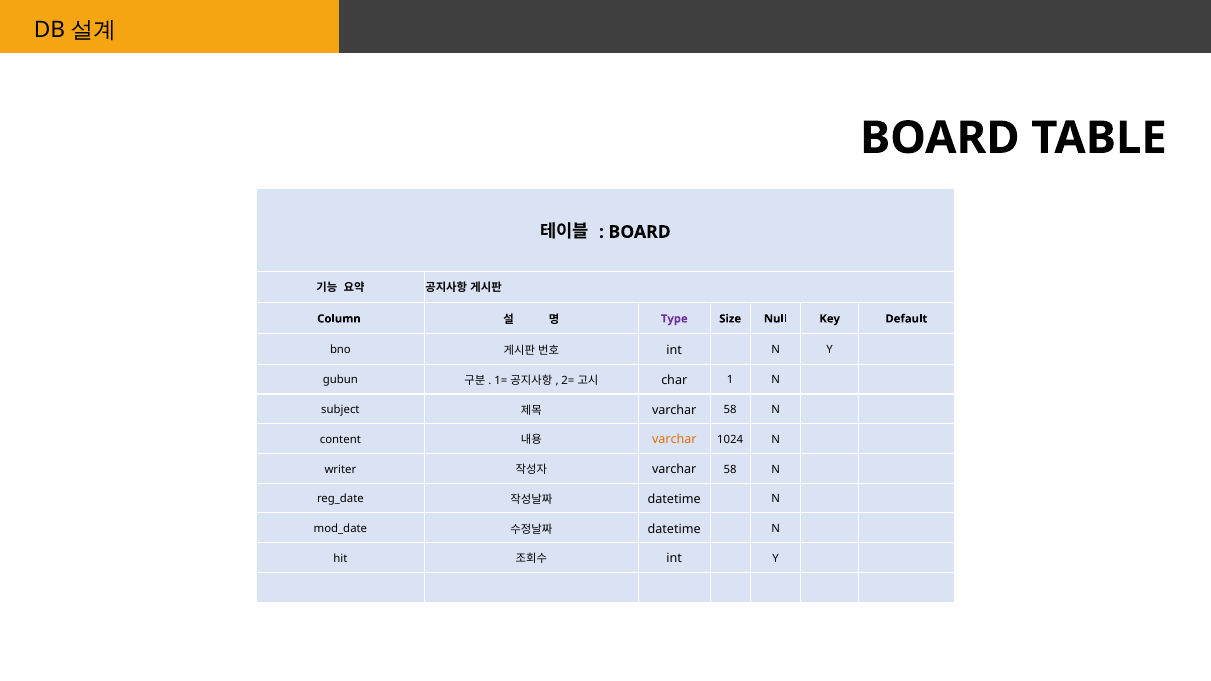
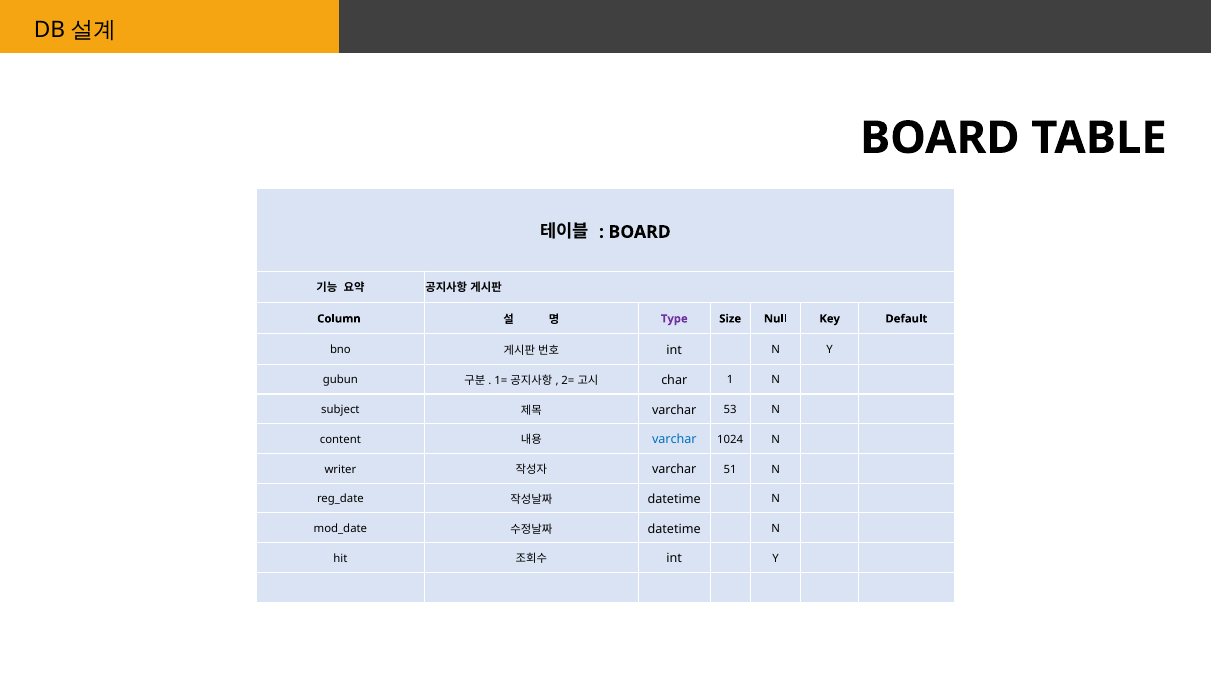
58: 58 -> 53 (730, 410)
varchar colour: orange -> blue (674, 440)
58: 58 -> 51 (730, 470)
